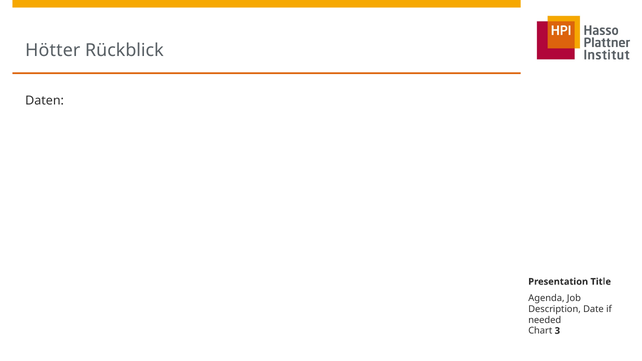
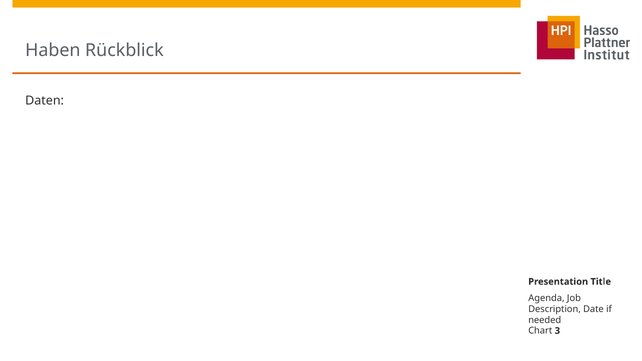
Hötter: Hötter -> Haben (53, 51)
